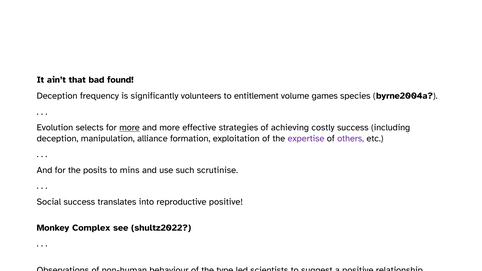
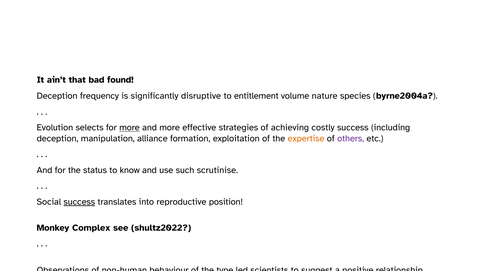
volunteers: volunteers -> disruptive (201, 96)
games: games -> nature (325, 96)
expertise colour: purple -> orange (306, 138)
the posits: posits -> status (95, 170)
mins: mins -> know (130, 170)
success underline: none -> present (79, 202)
reproductive positive: positive -> position (226, 202)
